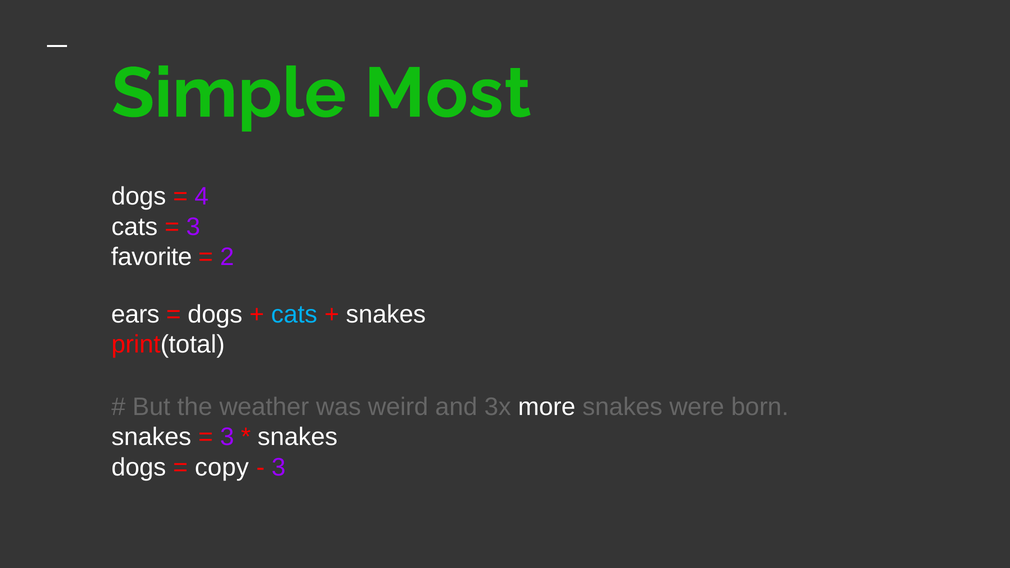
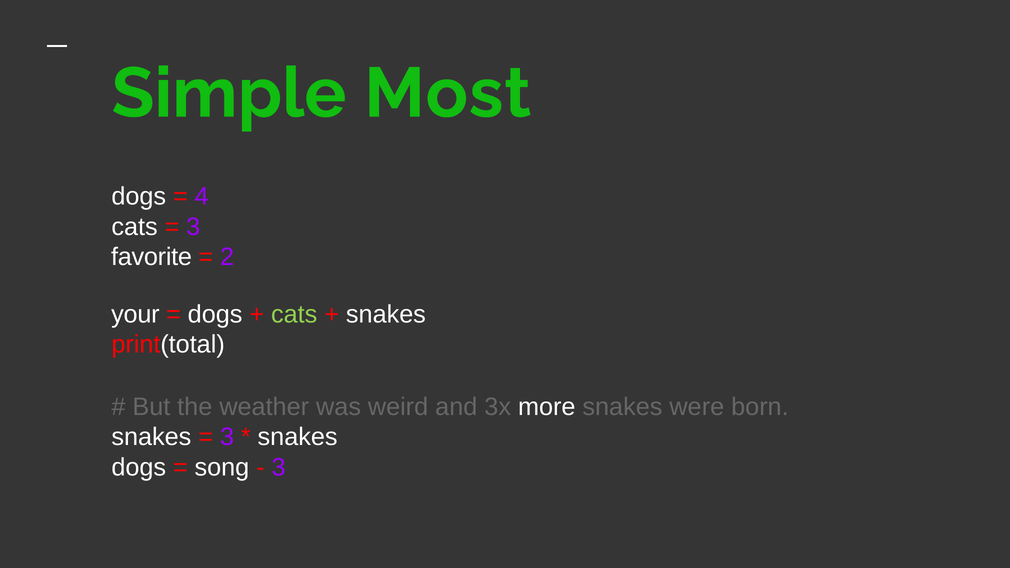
ears: ears -> your (135, 314)
cats colour: light blue -> light green (294, 314)
copy: copy -> song (222, 468)
